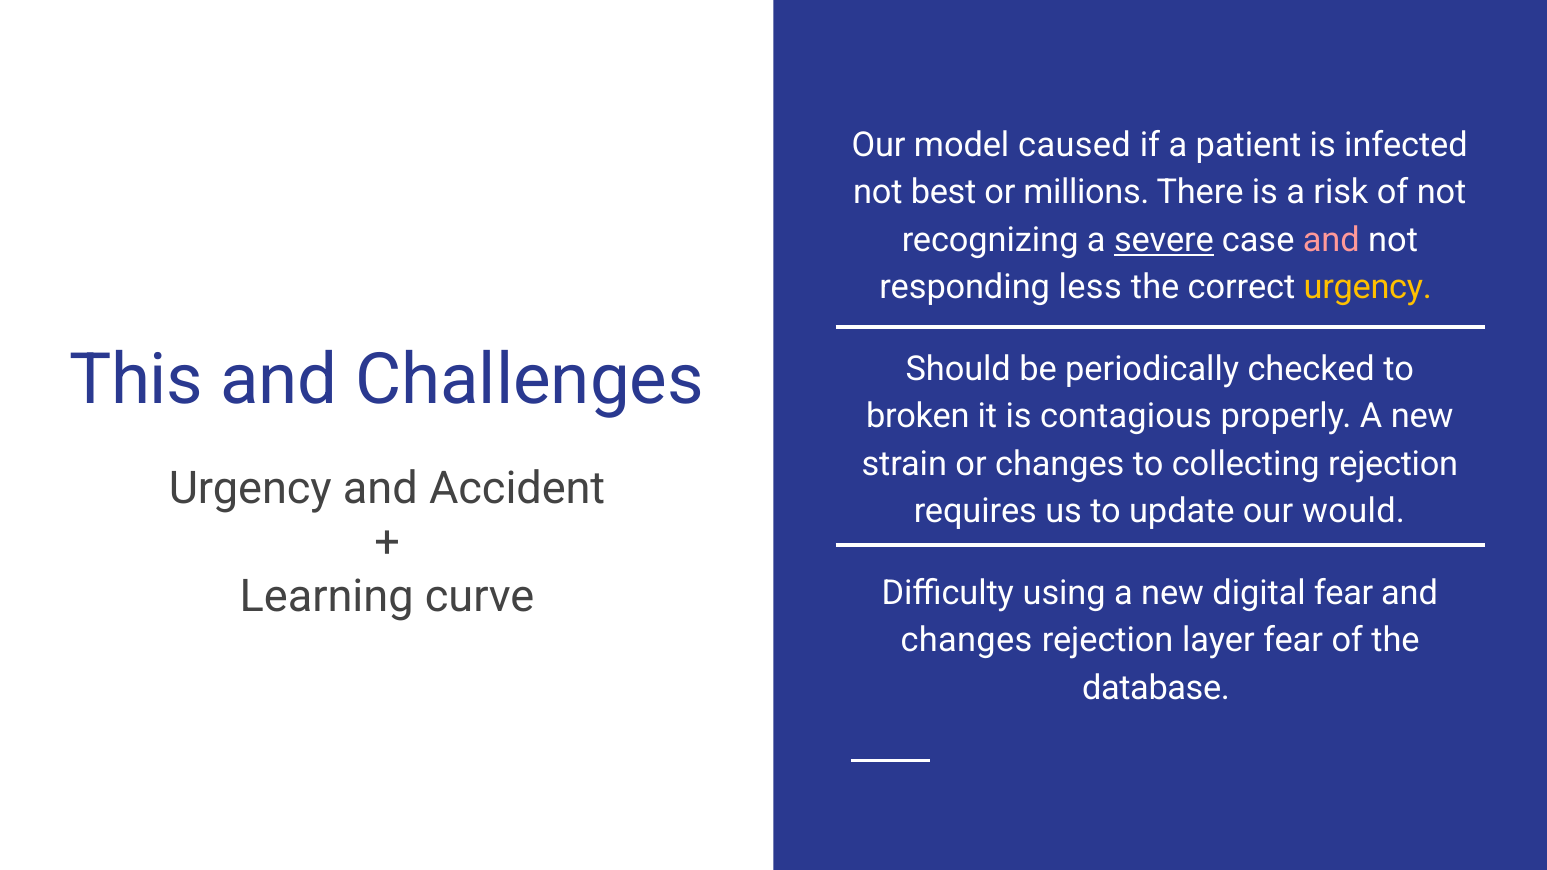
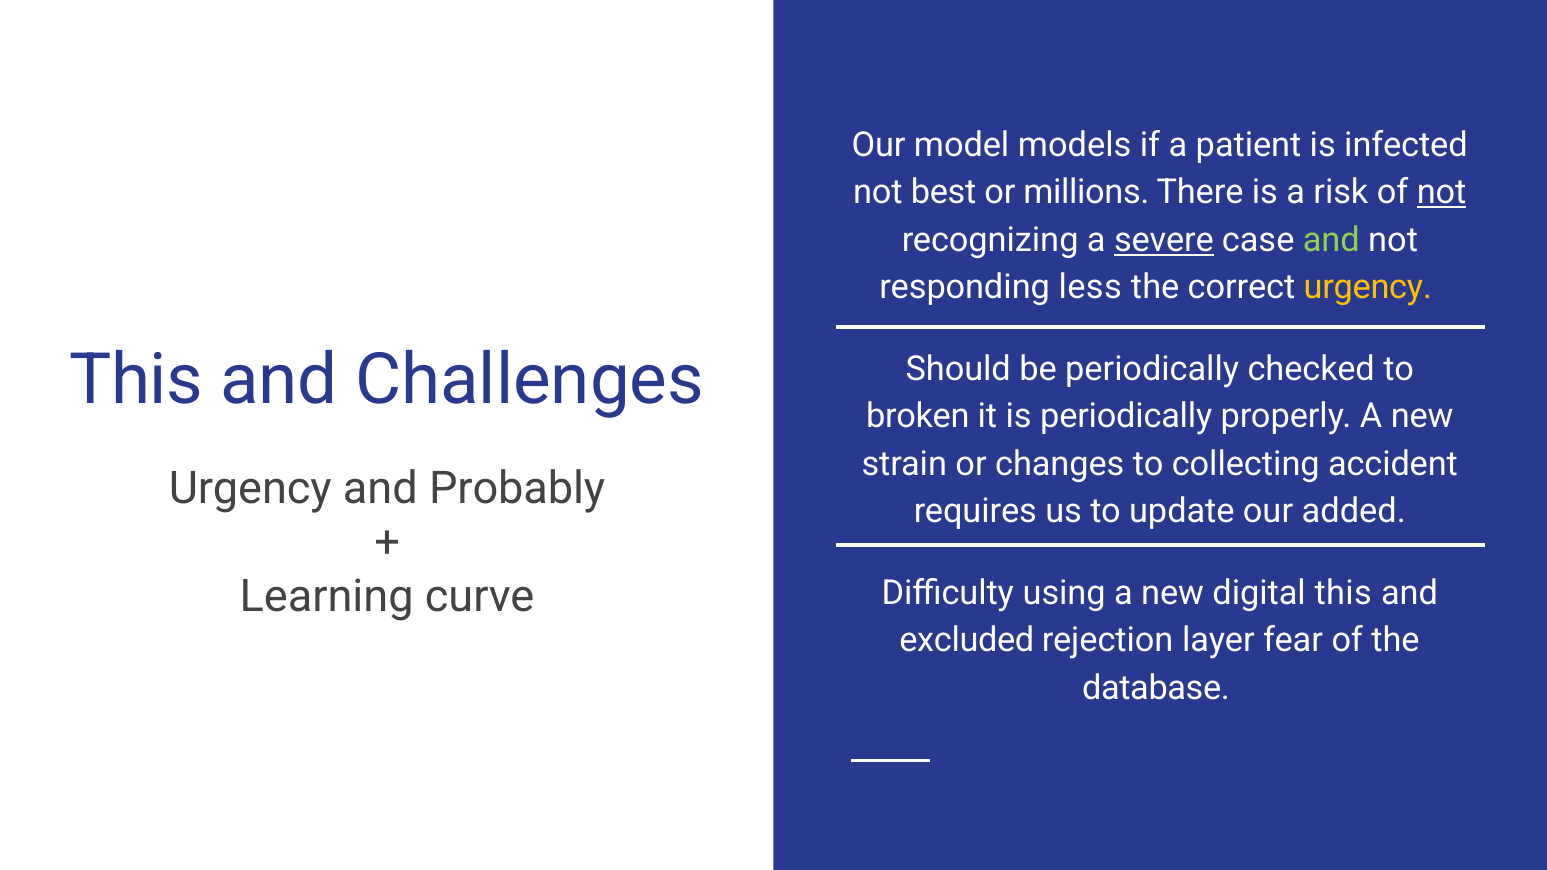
caused: caused -> models (1075, 145)
not underline: none -> present (1442, 193)
and colour: pink -> light green (1331, 240)
is contagious: contagious -> periodically (1126, 417)
collecting rejection: rejection -> accident (1393, 464)
Accident: Accident -> Probably (517, 488)
would: would -> added (1354, 511)
digital fear: fear -> this (1343, 593)
changes: changes -> excluded (967, 640)
